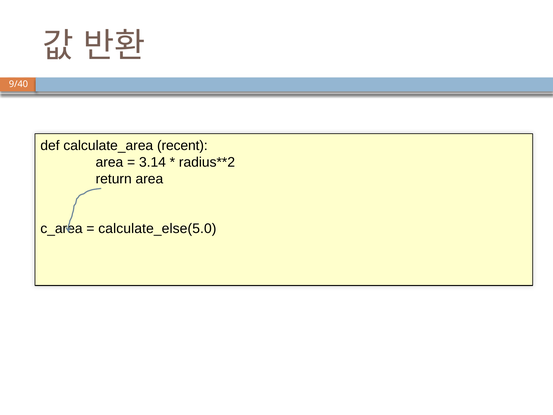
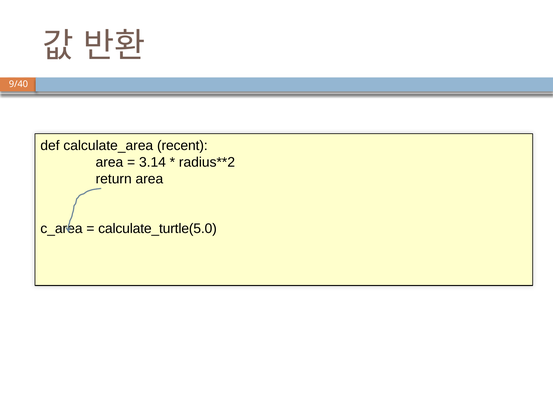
calculate_else(5.0: calculate_else(5.0 -> calculate_turtle(5.0 (157, 228)
